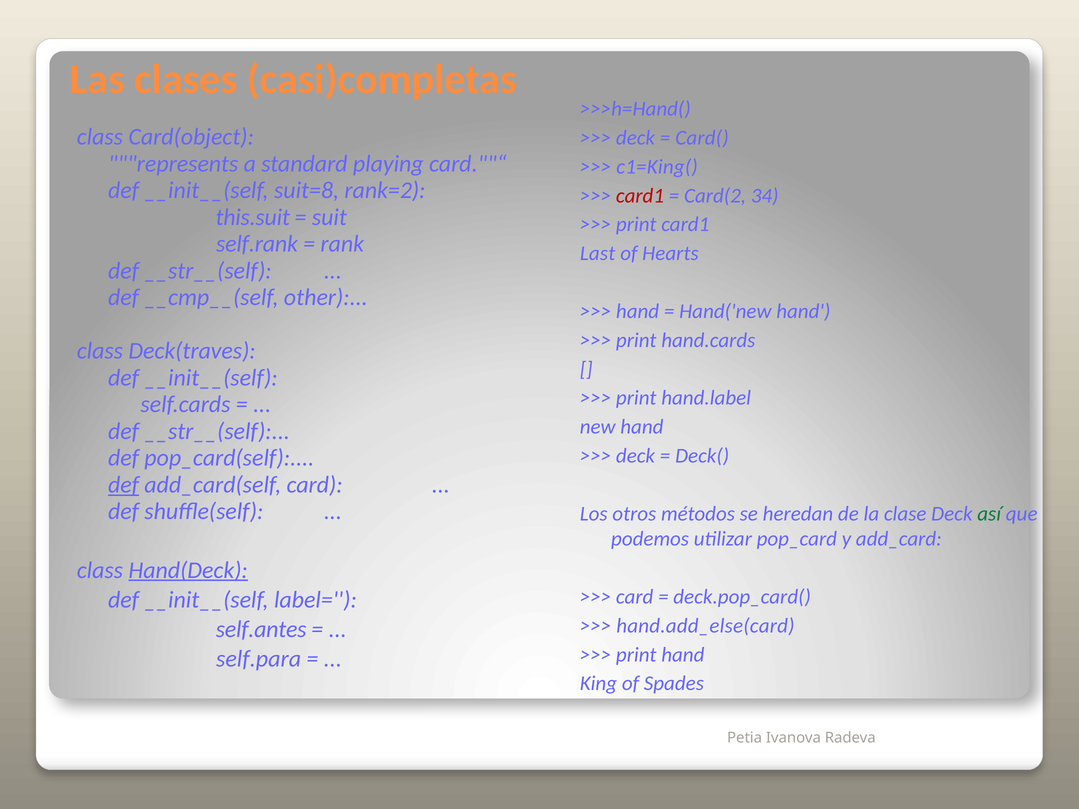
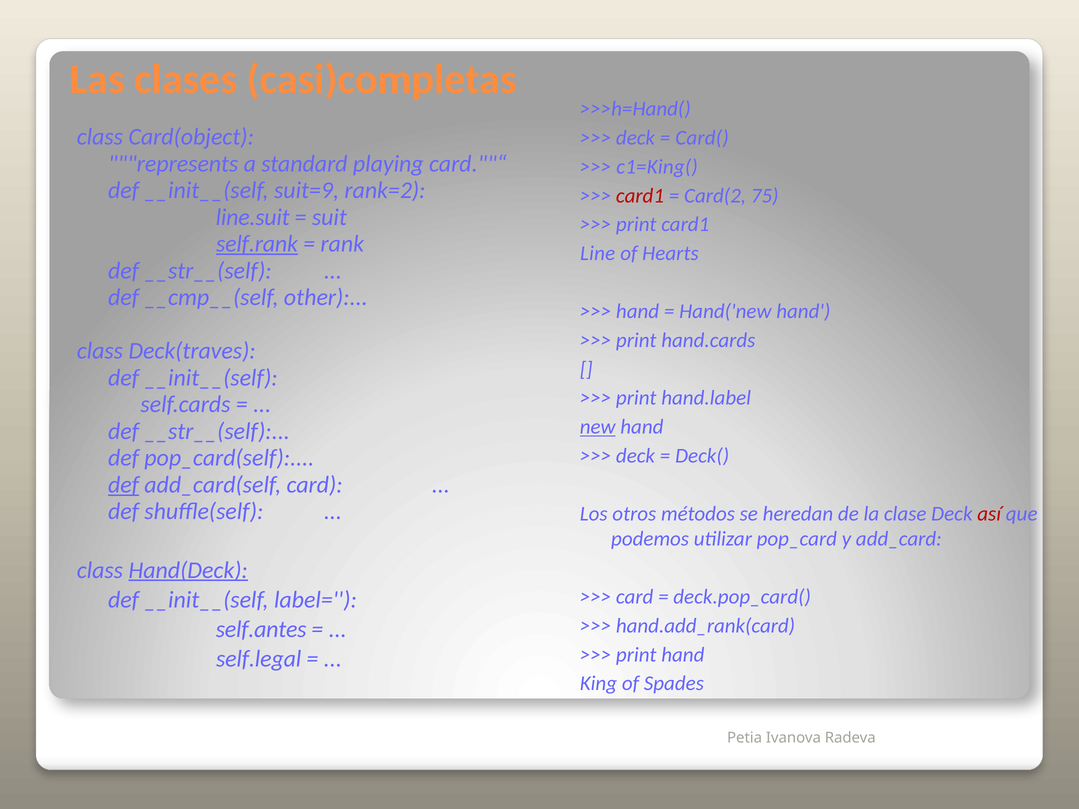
suit=8: suit=8 -> suit=9 (307, 191)
34: 34 -> 75 (765, 196)
this.suit: this.suit -> line.suit (253, 217)
self.rank underline: none -> present (257, 244)
Last: Last -> Line (598, 254)
new underline: none -> present (598, 427)
así colour: green -> red (989, 514)
hand.add_else(card: hand.add_else(card -> hand.add_rank(card (706, 626)
self.para: self.para -> self.legal (259, 659)
